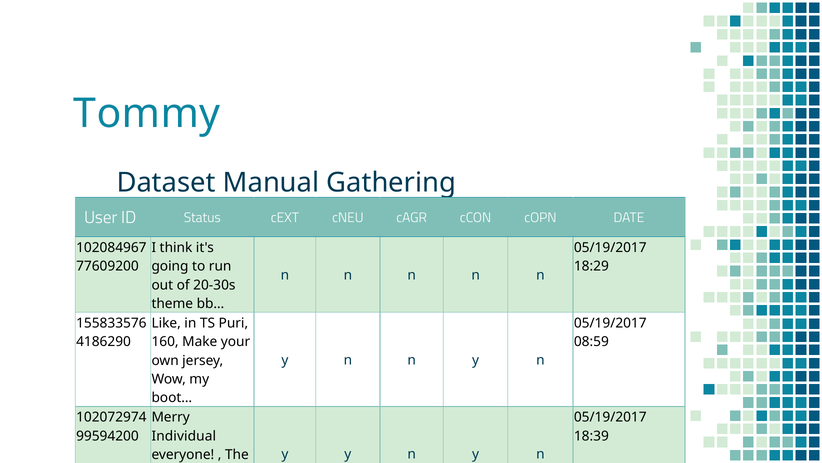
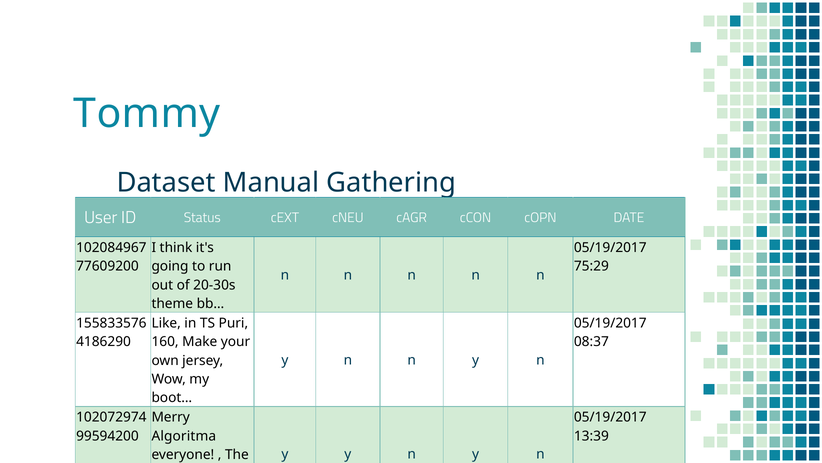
18:29: 18:29 -> 75:29 (591, 266)
08:59: 08:59 -> 08:37 (591, 341)
Individual: Individual -> Algoritma (184, 436)
18:39: 18:39 -> 13:39 (591, 436)
